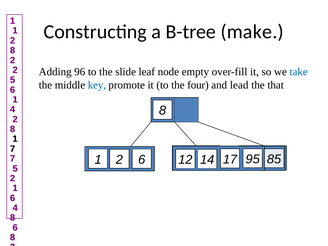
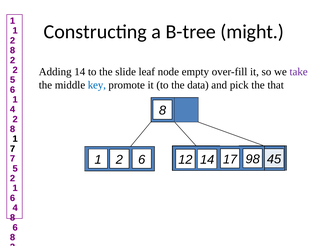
make: make -> might (252, 32)
Adding 96: 96 -> 14 (80, 72)
take colour: blue -> purple (299, 72)
four: four -> data (198, 85)
lead: lead -> pick (239, 85)
95: 95 -> 98 (253, 159)
85: 85 -> 45 (274, 159)
